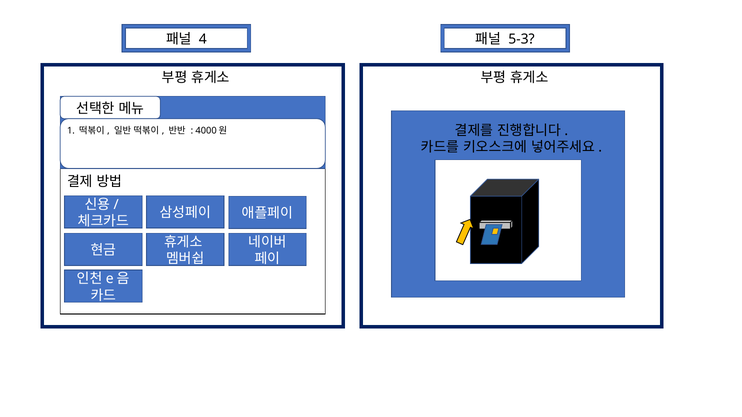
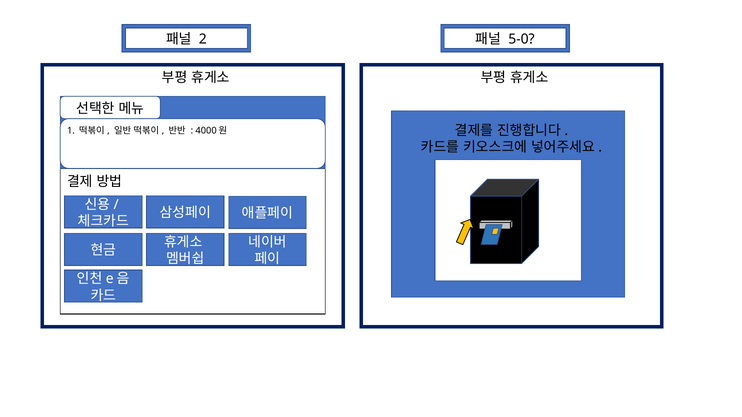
4: 4 -> 2 (203, 39)
5-3: 5-3 -> 5-0 (521, 39)
